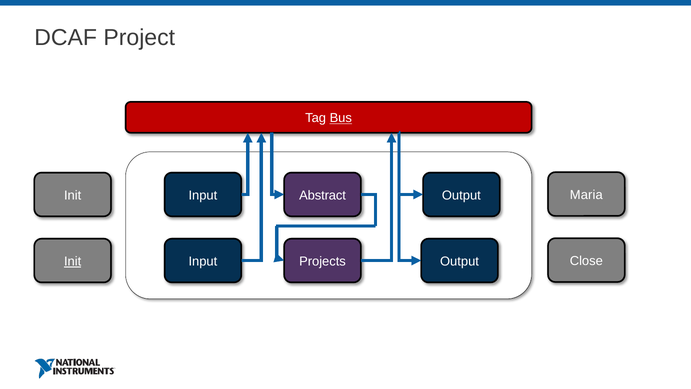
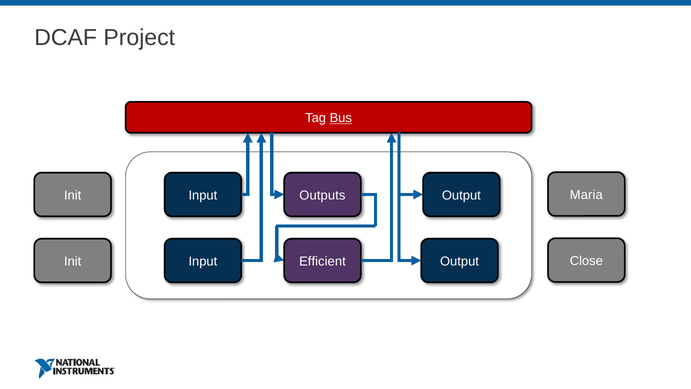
Abstract: Abstract -> Outputs (322, 195)
Init underline: present -> none (73, 261)
Projects: Projects -> Efficient (322, 261)
